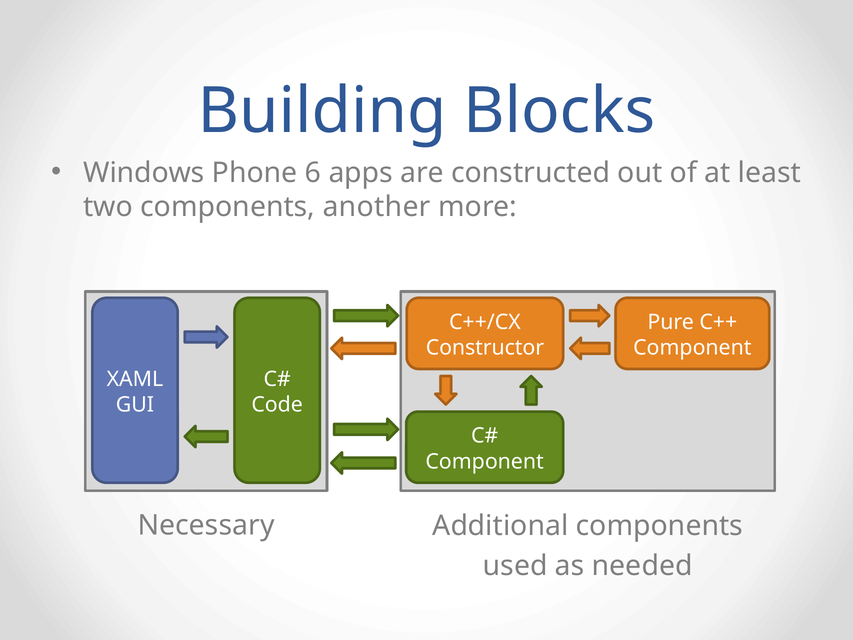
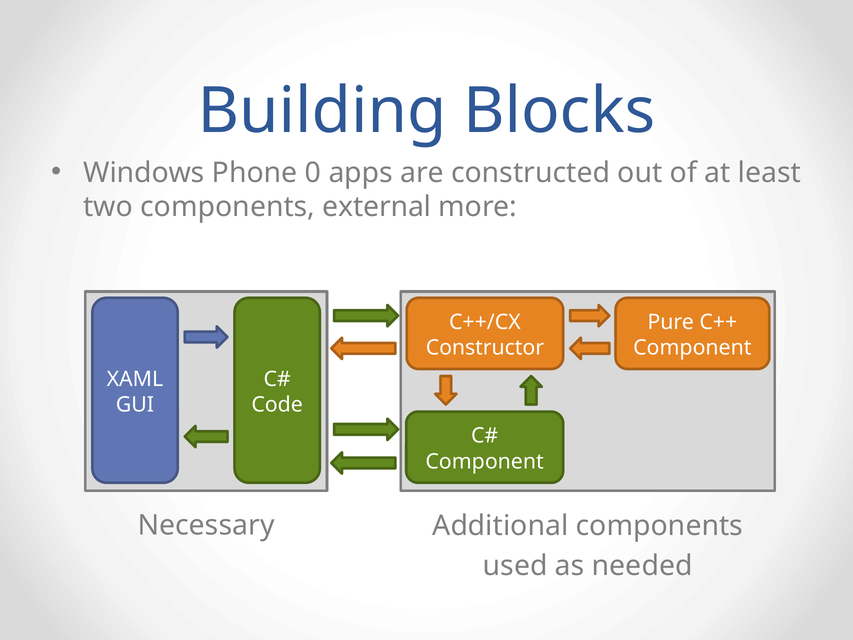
6: 6 -> 0 (313, 173)
another: another -> external (377, 207)
